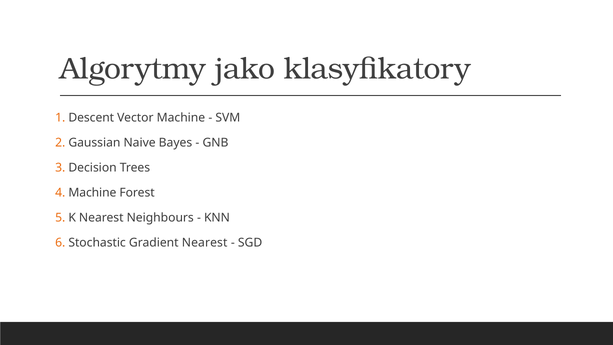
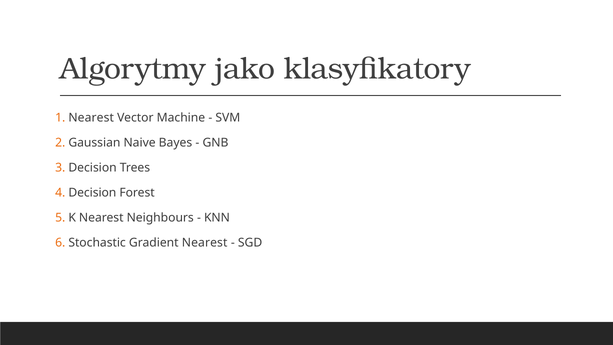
Descent: Descent -> Nearest (91, 118)
Machine: Machine -> Decision (92, 193)
